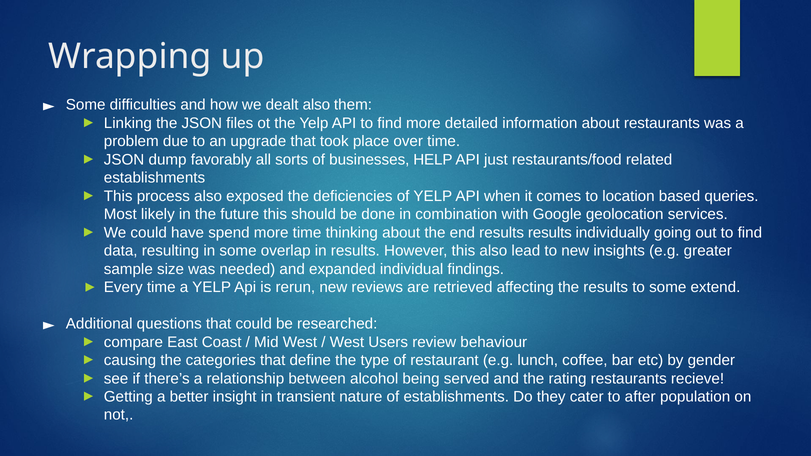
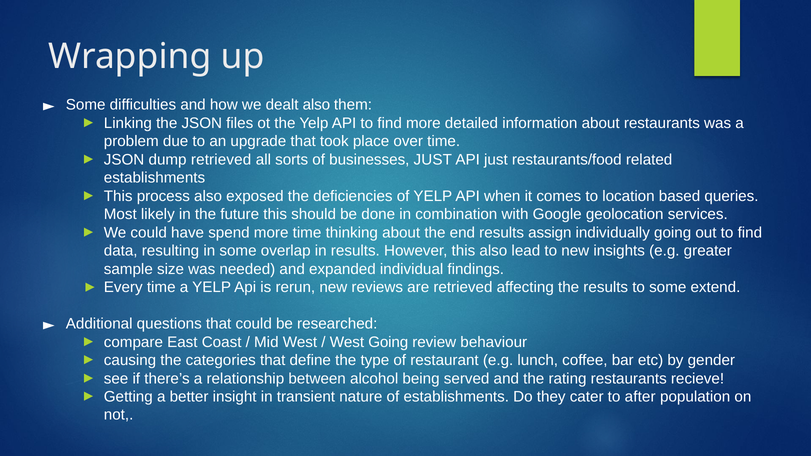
dump favorably: favorably -> retrieved (221, 160)
businesses HELP: HELP -> JUST (433, 160)
results results: results -> assign (550, 233)
West Users: Users -> Going (388, 342)
